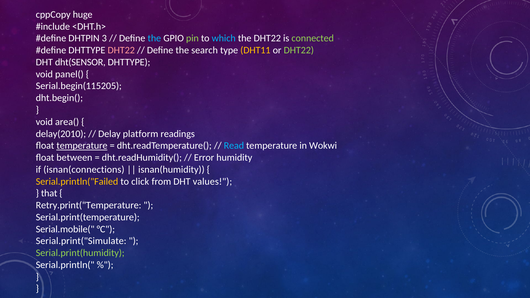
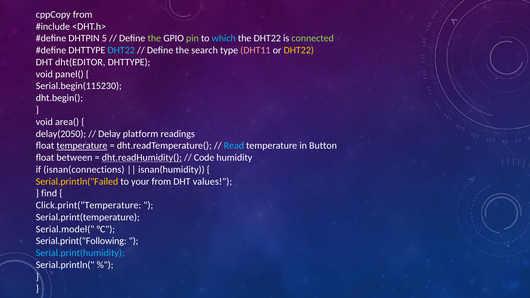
cppCopy huge: huge -> from (83, 15)
3: 3 -> 5 (104, 38)
the colour: light blue -> light green (154, 38)
DHT22 colour: pink -> light blue (121, 50)
DHT11 colour: yellow -> pink (255, 50)
DHT22 colour: light green -> yellow (299, 50)
dht(SENSOR: dht(SENSOR -> dht(EDITOR (80, 62)
Serial.begin(115205: Serial.begin(115205 -> Serial.begin(115230 (79, 86)
delay(2010: delay(2010 -> delay(2050 (61, 134)
Wokwi: Wokwi -> Button (323, 146)
dht.readHumidity( underline: none -> present (142, 158)
Error: Error -> Code (204, 158)
click: click -> your (140, 181)
that: that -> find (49, 193)
Retry.print("Temperature: Retry.print("Temperature -> Click.print("Temperature (89, 205)
Serial.mobile(: Serial.mobile( -> Serial.model( (65, 229)
Serial.print("Simulate: Serial.print("Simulate -> Serial.print("Following (81, 241)
Serial.print(humidity colour: light green -> light blue (80, 253)
